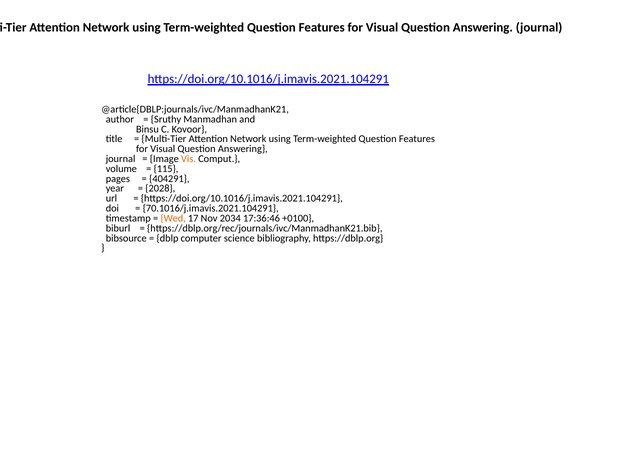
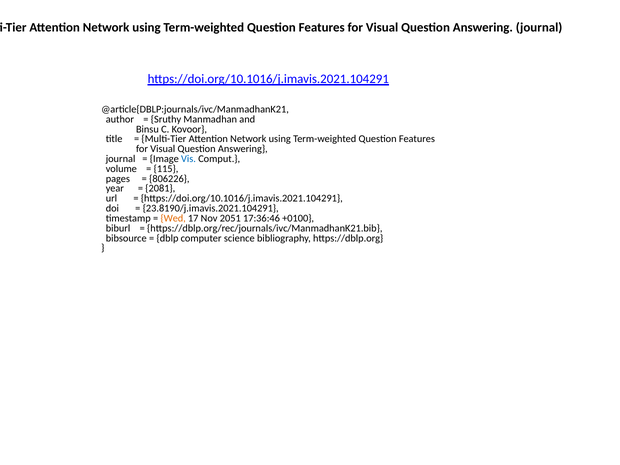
Vis colour: orange -> blue (189, 159)
404291: 404291 -> 806226 (169, 179)
2028: 2028 -> 2081 (160, 189)
70.1016/j.imavis.2021.104291: 70.1016/j.imavis.2021.104291 -> 23.8190/j.imavis.2021.104291 (211, 208)
2034: 2034 -> 2051 (230, 218)
